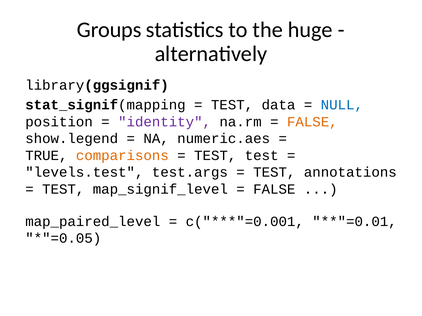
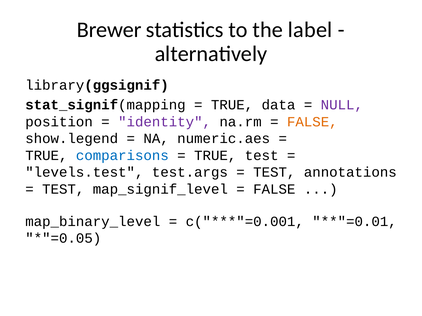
Groups: Groups -> Brewer (109, 30)
huge: huge -> label (310, 30)
TEST: TEST -> TRUE (232, 105)
NULL colour: blue -> purple (342, 105)
comparisons colour: orange -> blue (122, 156)
TEST: TEST -> TRUE (215, 156)
map_paired_level: map_paired_level -> map_binary_level (93, 222)
